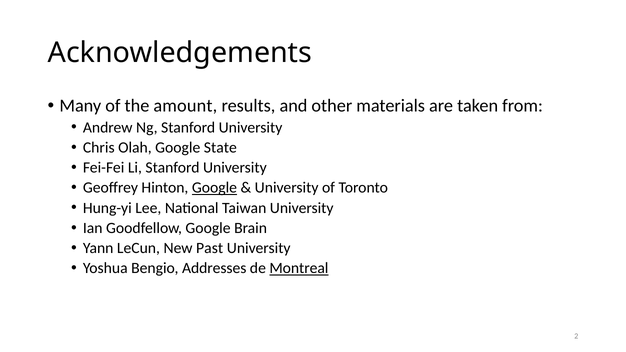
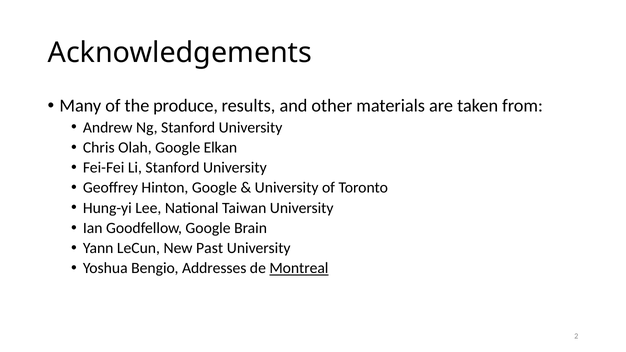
amount: amount -> produce (186, 106)
State: State -> Elkan (220, 148)
Google underline: present -> none (214, 188)
